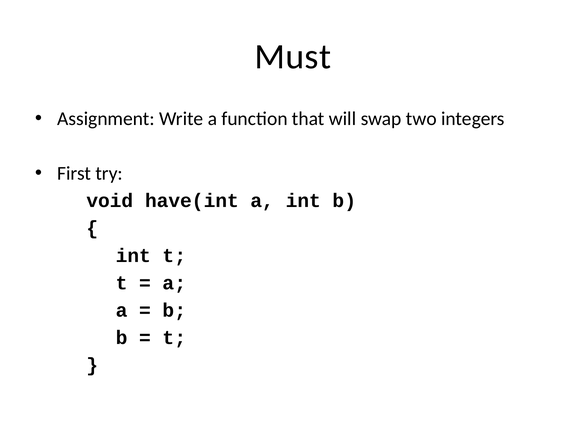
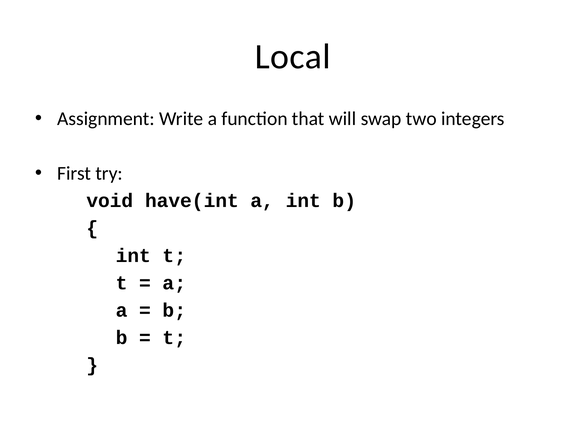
Must: Must -> Local (293, 57)
